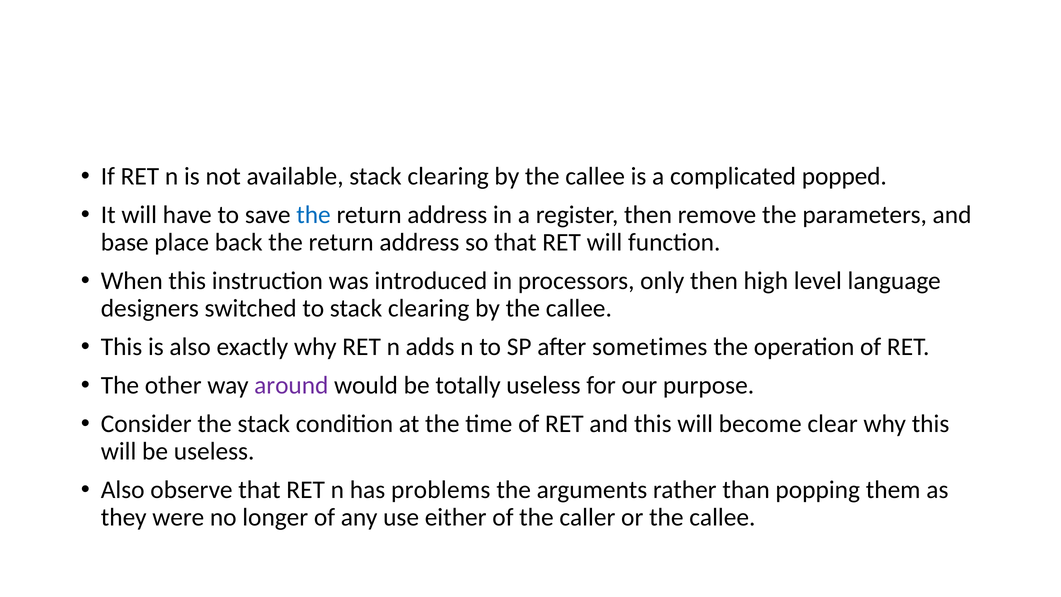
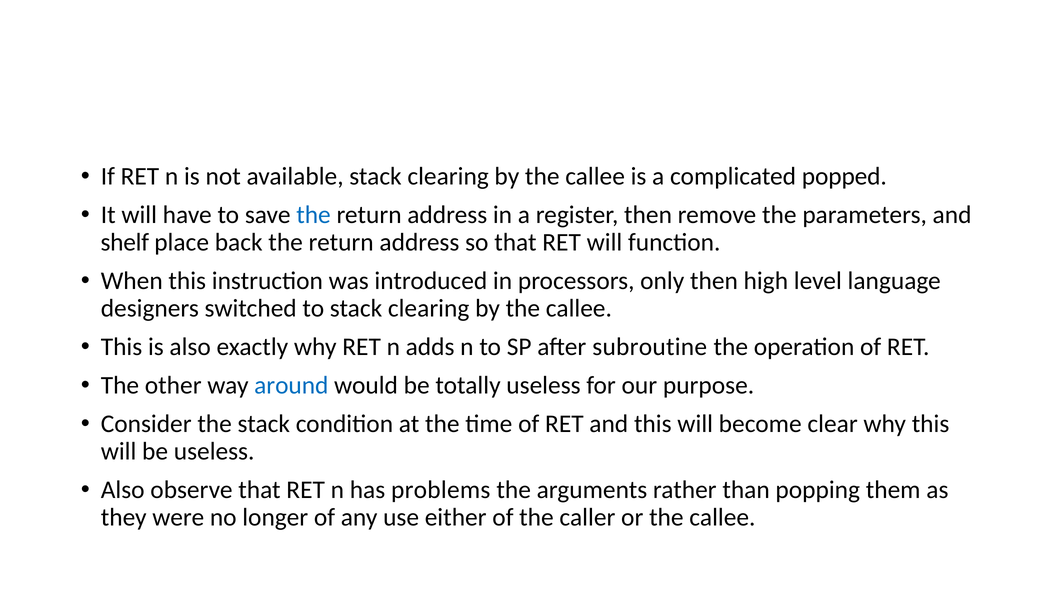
base: base -> shelf (125, 242)
sometimes: sometimes -> subroutine (650, 347)
around colour: purple -> blue (291, 385)
